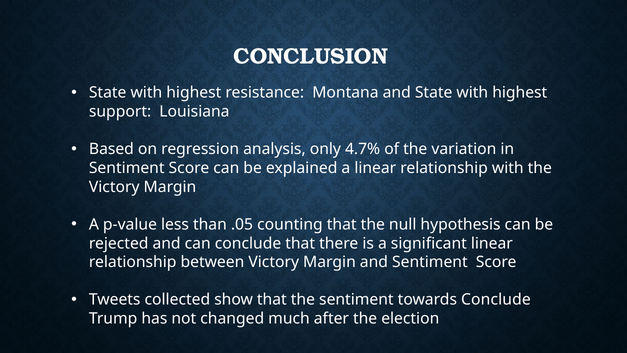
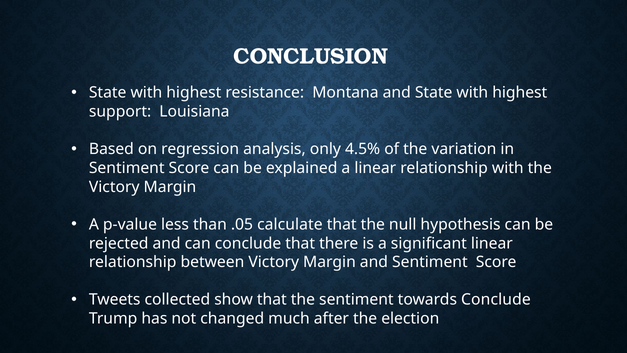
4.7%: 4.7% -> 4.5% (363, 149)
counting: counting -> calculate (290, 224)
